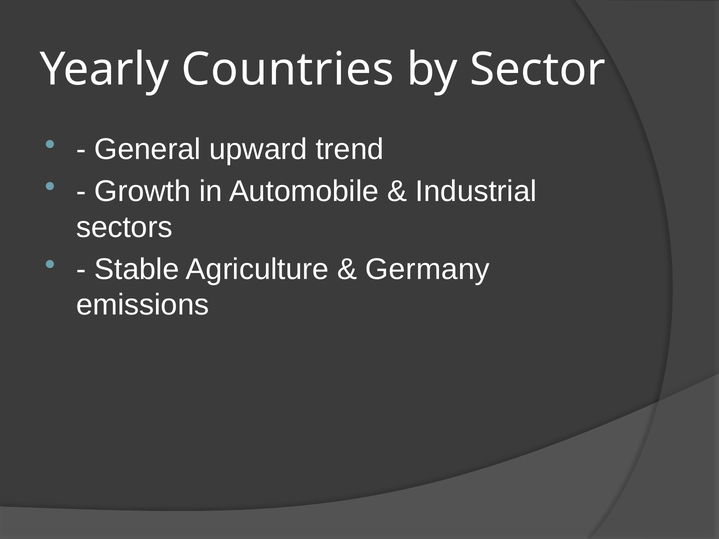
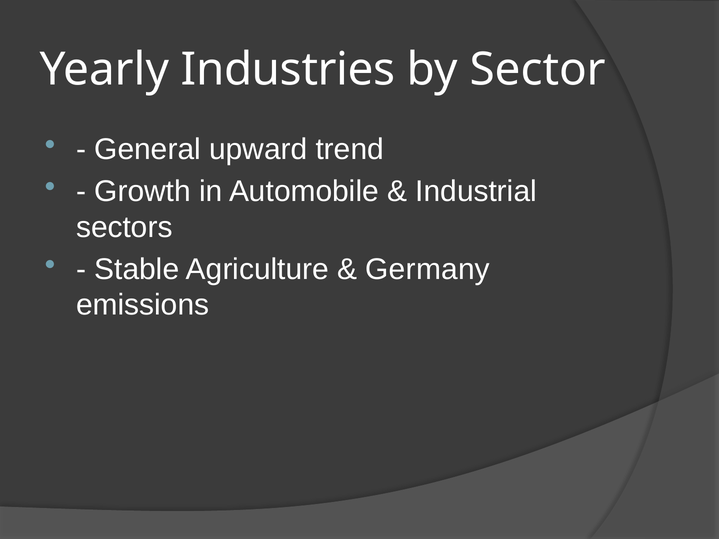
Countries: Countries -> Industries (288, 70)
